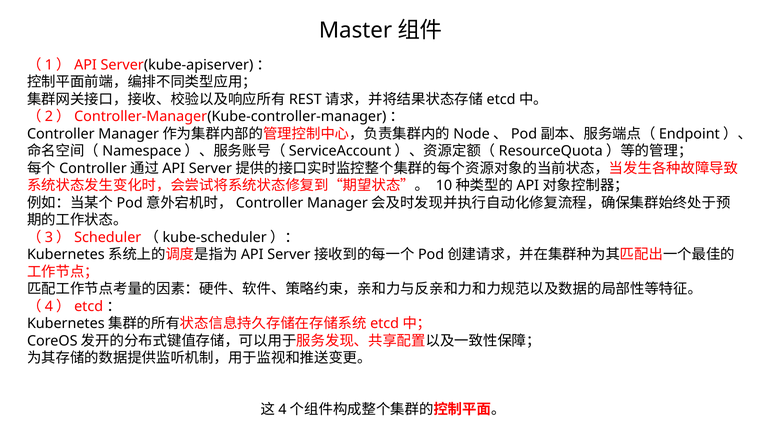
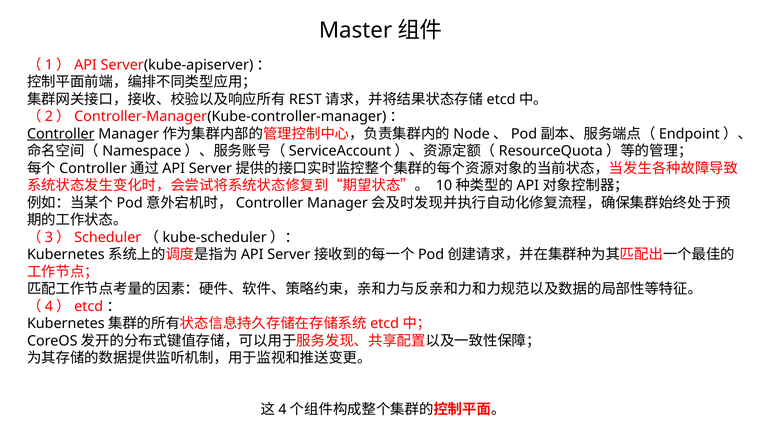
Controller underline: none -> present (61, 134)
